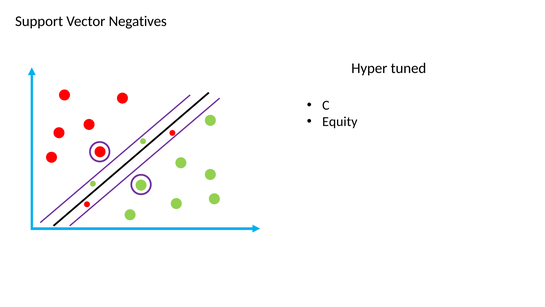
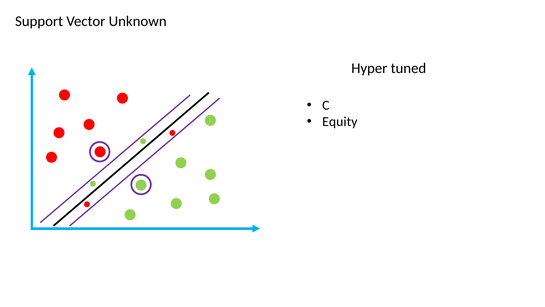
Negatives: Negatives -> Unknown (138, 21)
